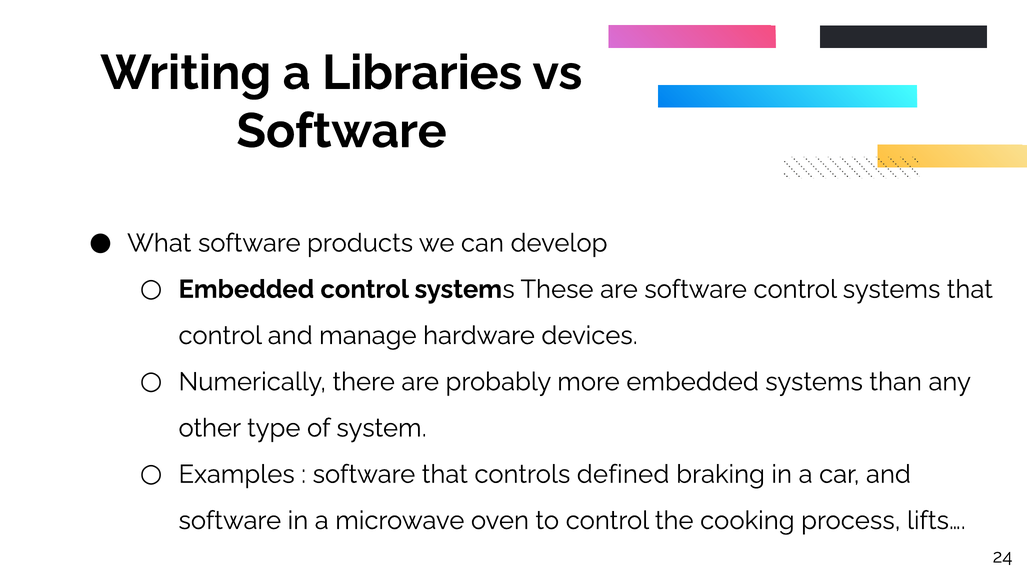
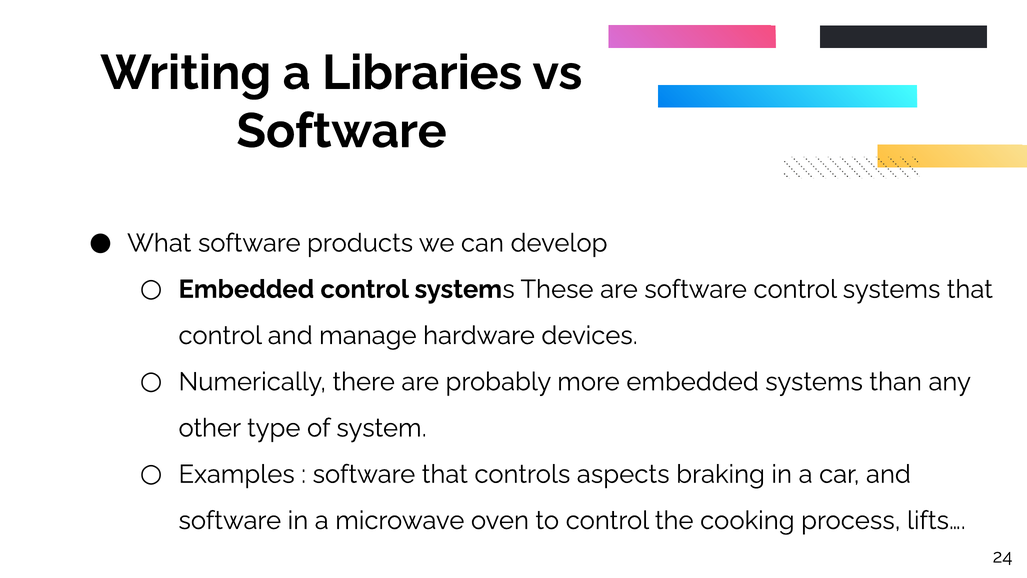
defined: defined -> aspects (623, 474)
